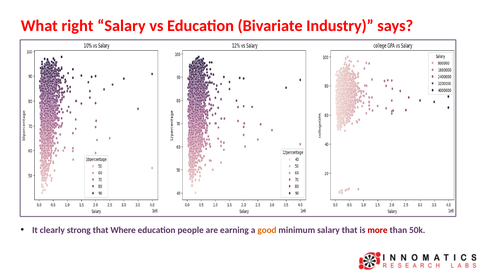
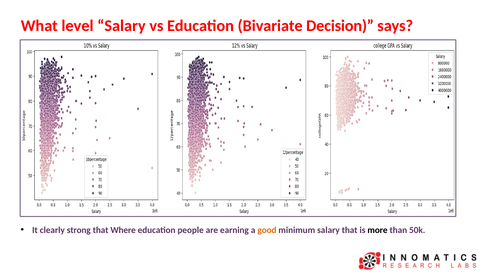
right: right -> level (78, 26)
Industry: Industry -> Decision (340, 26)
more colour: red -> black (378, 230)
